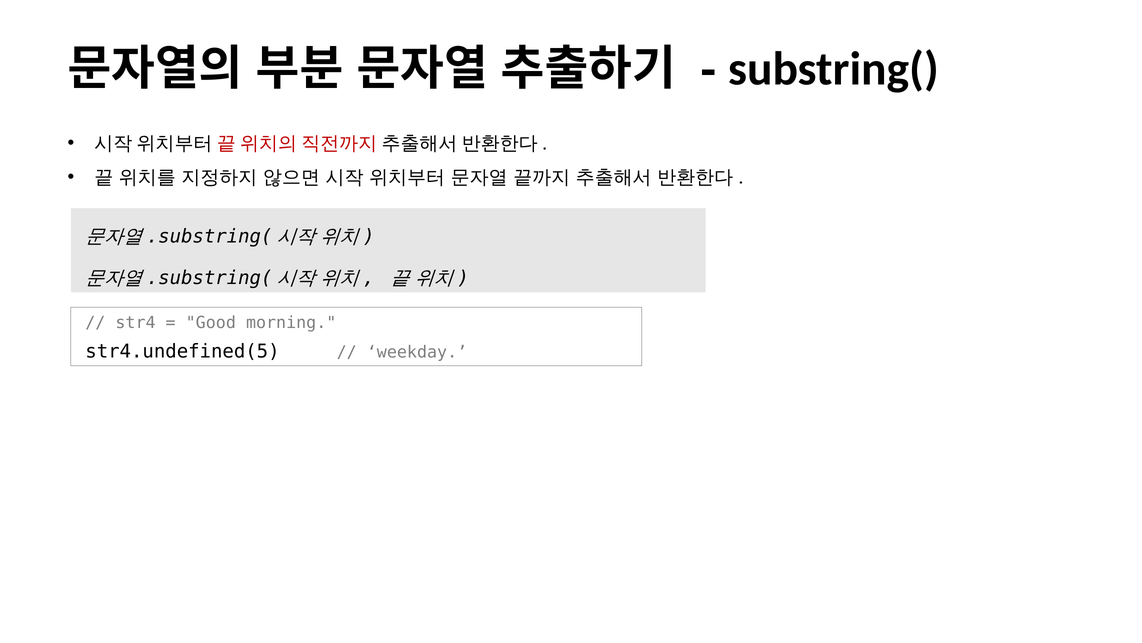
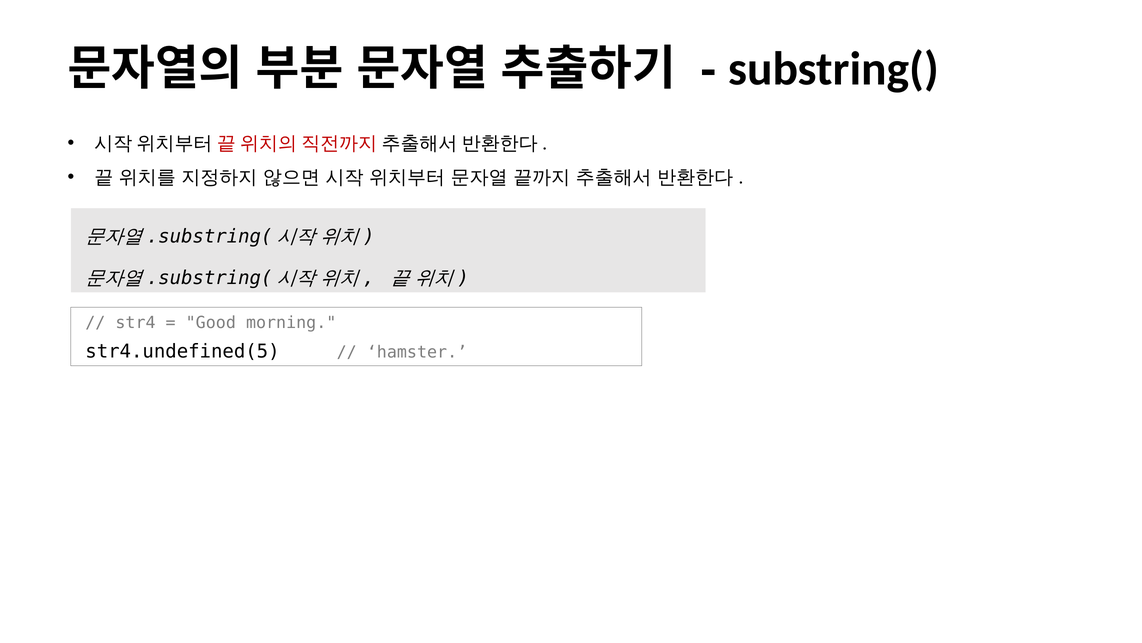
weekday: weekday -> hamster (417, 352)
